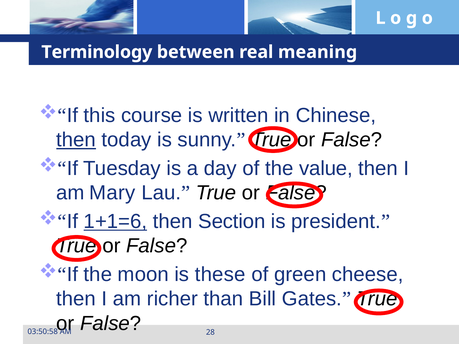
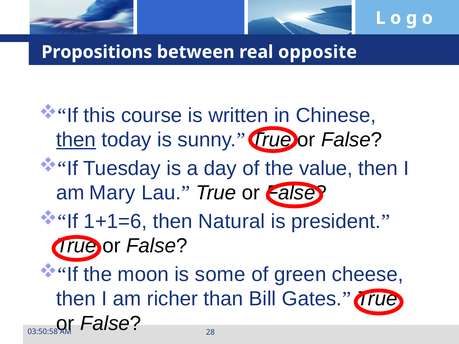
Terminology: Terminology -> Propositions (97, 52)
meaning: meaning -> opposite (318, 52)
1+1=6 underline: present -> none (115, 222)
Section: Section -> Natural (232, 222)
these: these -> some (220, 275)
